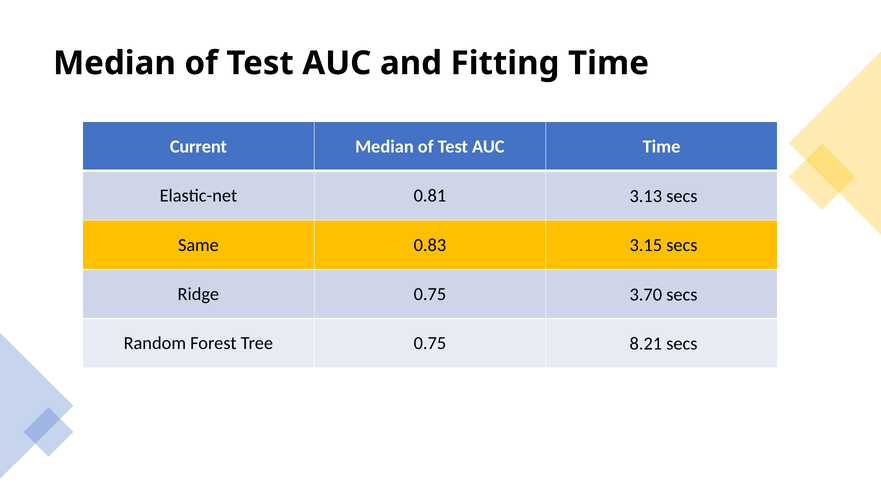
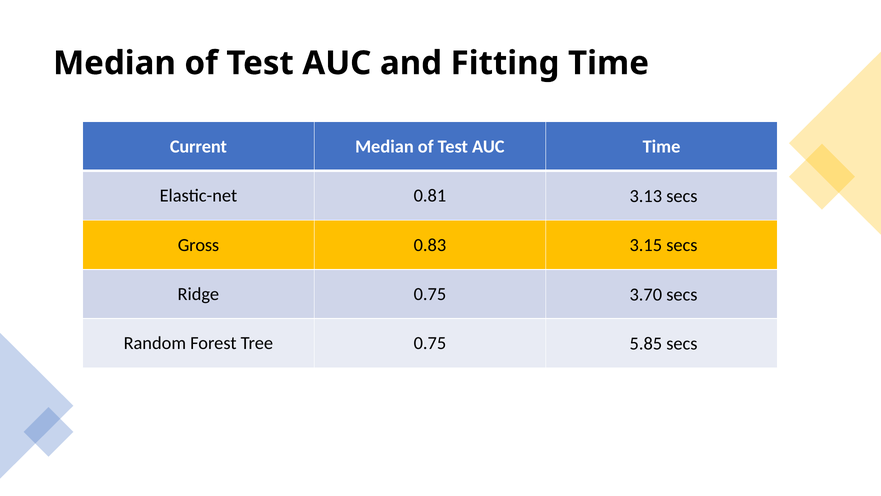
Same: Same -> Gross (198, 245)
8.21: 8.21 -> 5.85 (646, 343)
